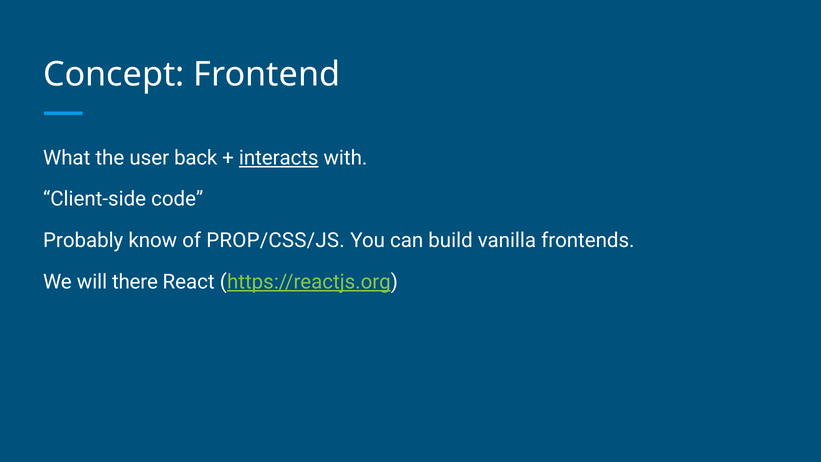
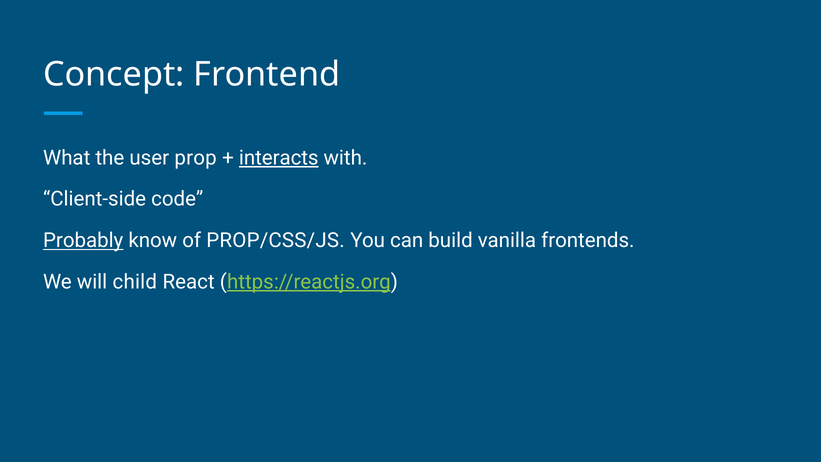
back: back -> prop (196, 158)
Probably underline: none -> present (83, 240)
there: there -> child (135, 282)
